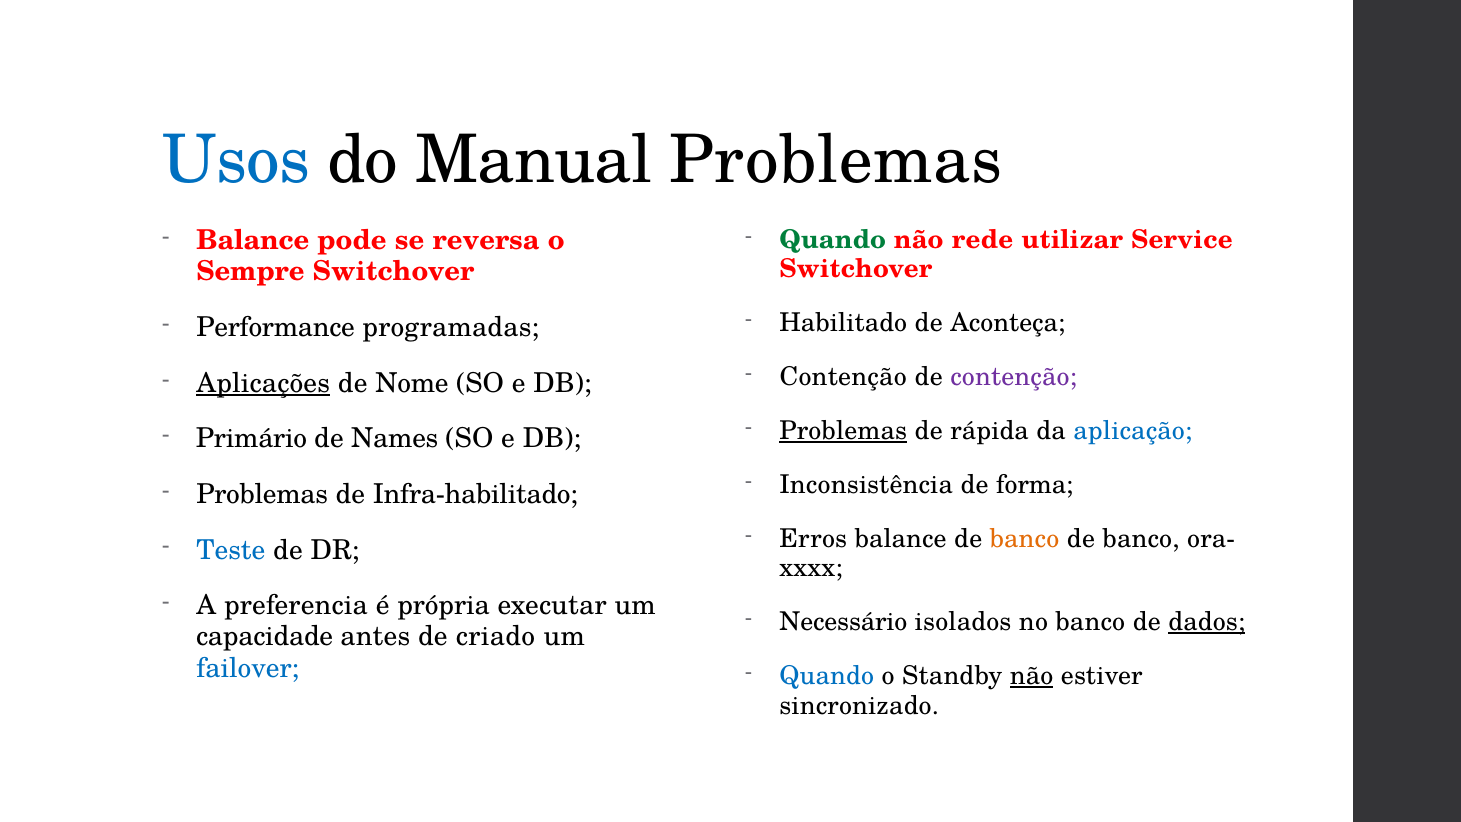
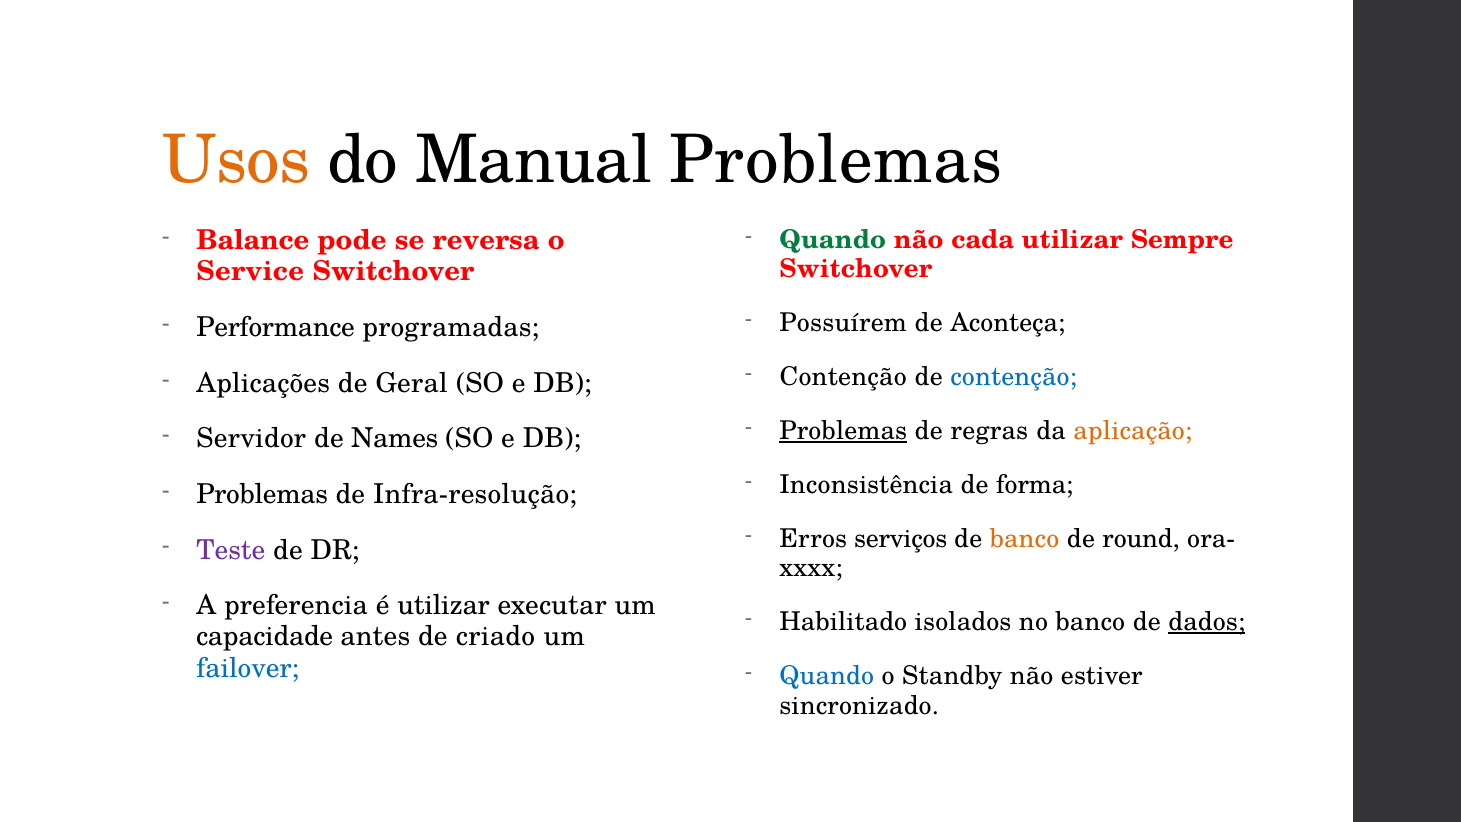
Usos colour: blue -> orange (236, 161)
rede: rede -> cada (983, 240)
Service: Service -> Sempre (1182, 240)
Sempre: Sempre -> Service (250, 272)
Habilitado: Habilitado -> Possuírem (843, 323)
contenção colour: purple -> blue (1014, 377)
Aplicações underline: present -> none (263, 383)
Nome: Nome -> Geral (412, 383)
rápida: rápida -> regras (989, 431)
aplicação colour: blue -> orange (1133, 431)
Primário: Primário -> Servidor (251, 439)
Infra-habilitado: Infra-habilitado -> Infra-resolução (475, 494)
Erros balance: balance -> serviços (901, 539)
banco: banco -> round (1141, 539)
Teste colour: blue -> purple (231, 550)
é própria: própria -> utilizar (444, 605)
Necessário: Necessário -> Habilitado (843, 622)
não underline: present -> none (1032, 676)
